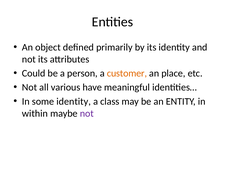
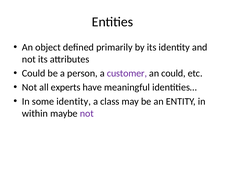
customer colour: orange -> purple (127, 73)
an place: place -> could (173, 73)
various: various -> experts (66, 87)
